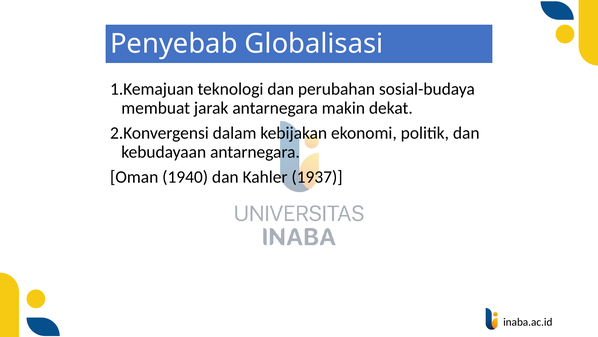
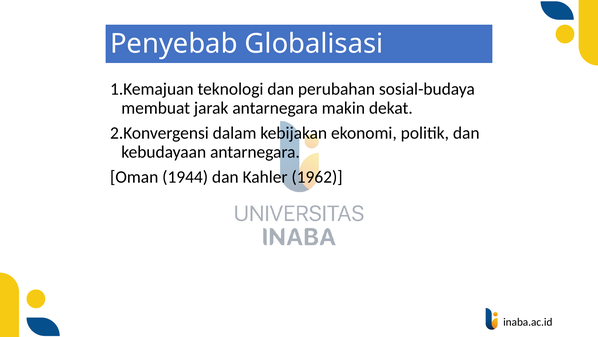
1940: 1940 -> 1944 (185, 177)
1937: 1937 -> 1962 (317, 177)
